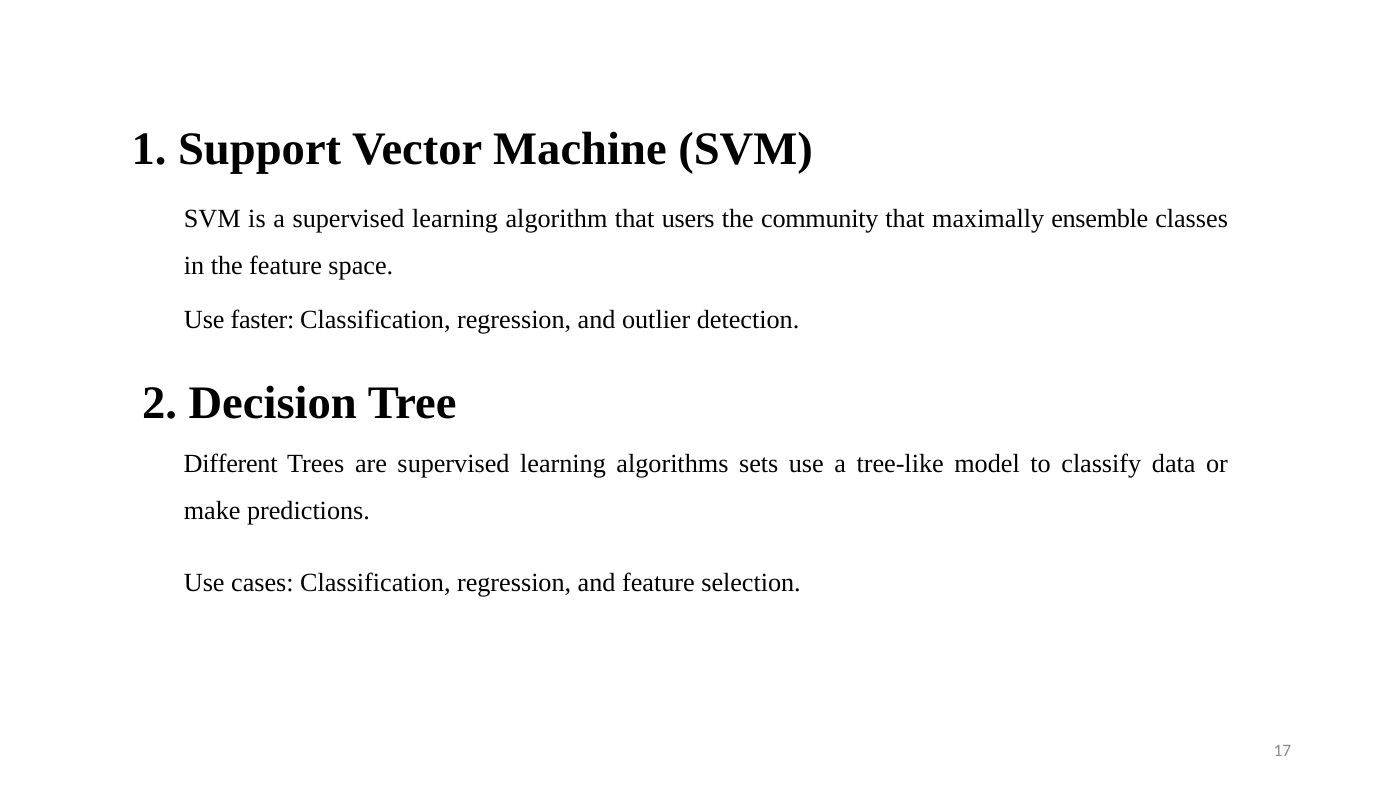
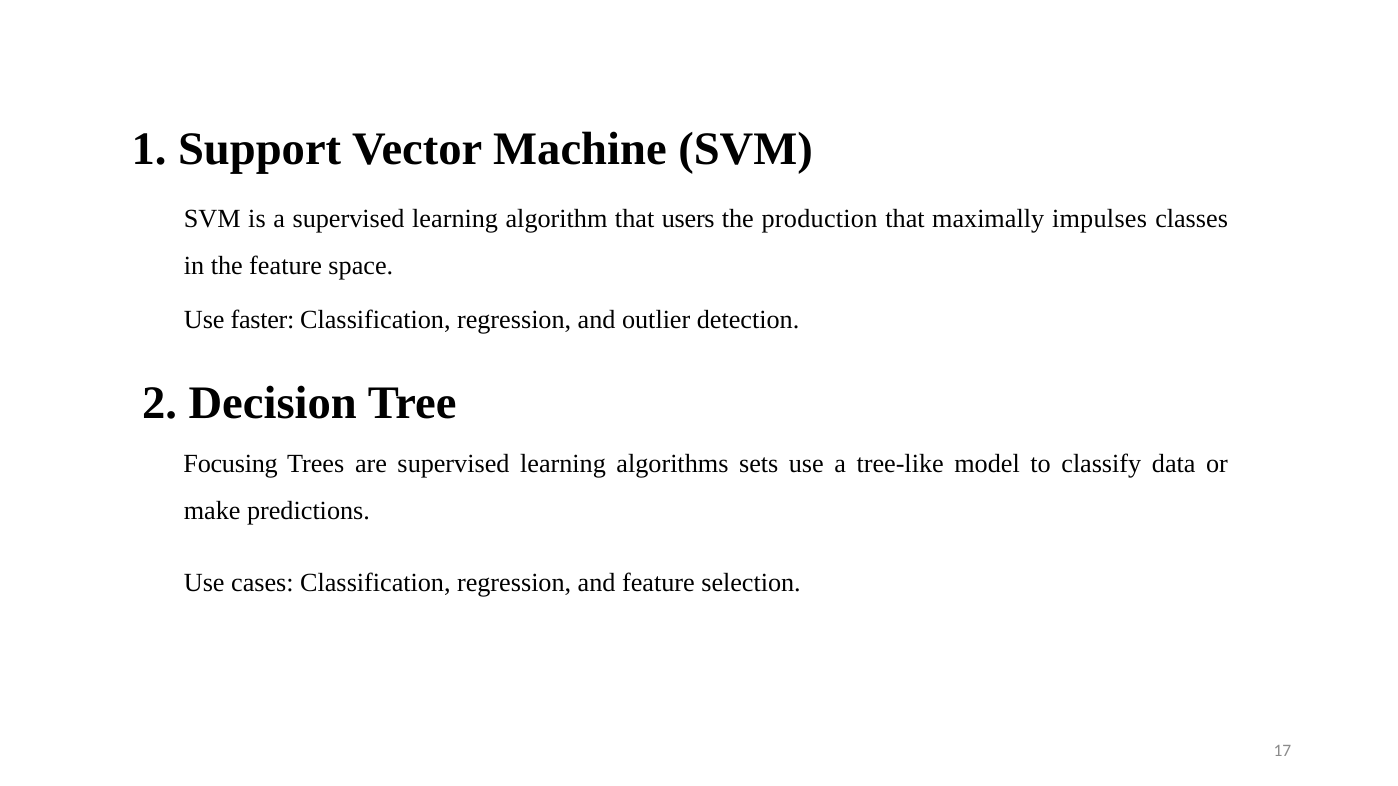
community: community -> production (820, 219)
ensemble: ensemble -> impulses (1100, 219)
Different: Different -> Focusing (231, 464)
